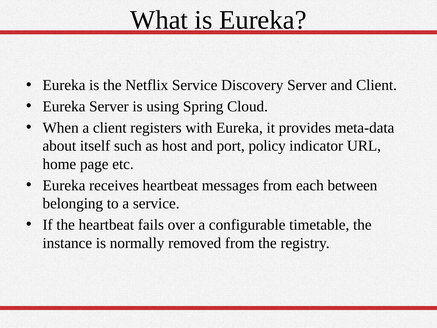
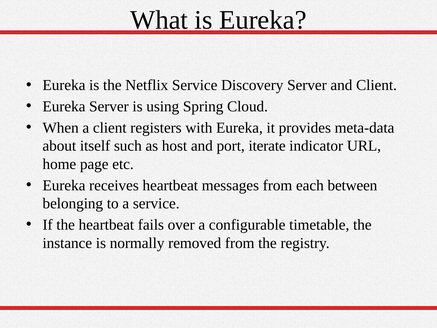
policy: policy -> iterate (267, 146)
